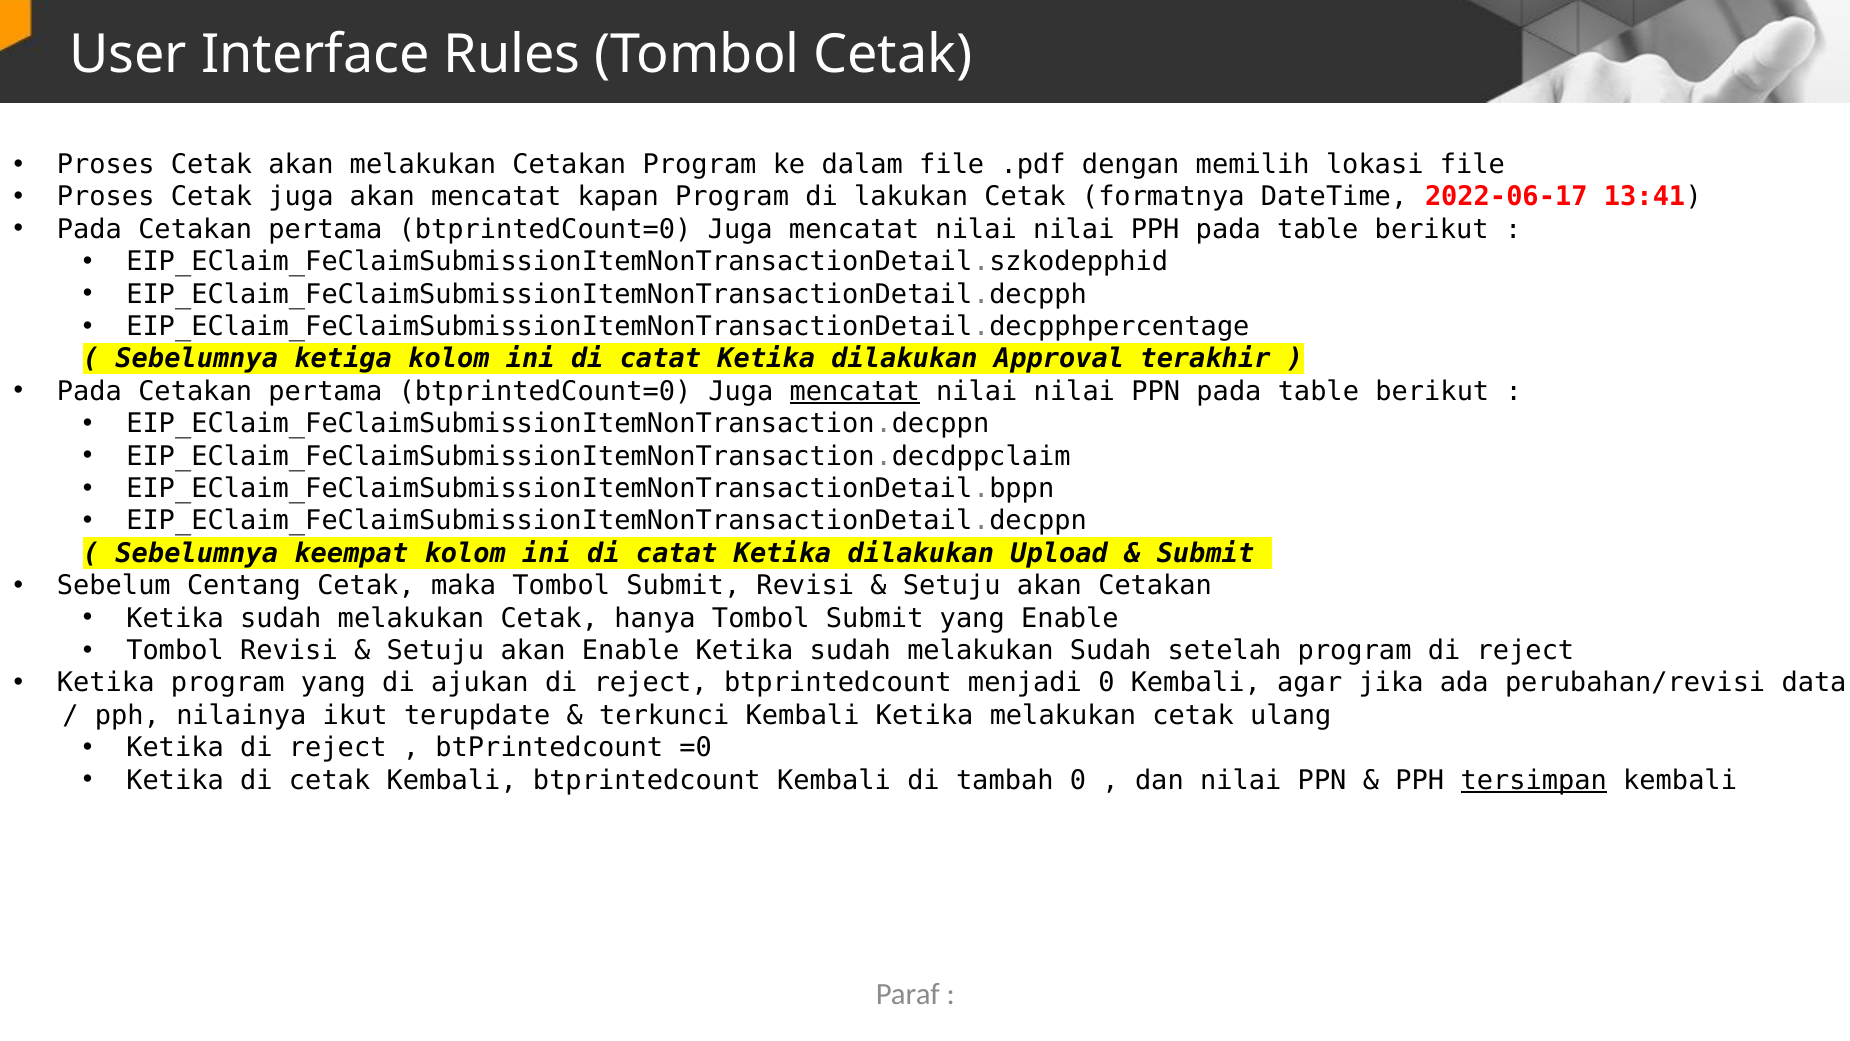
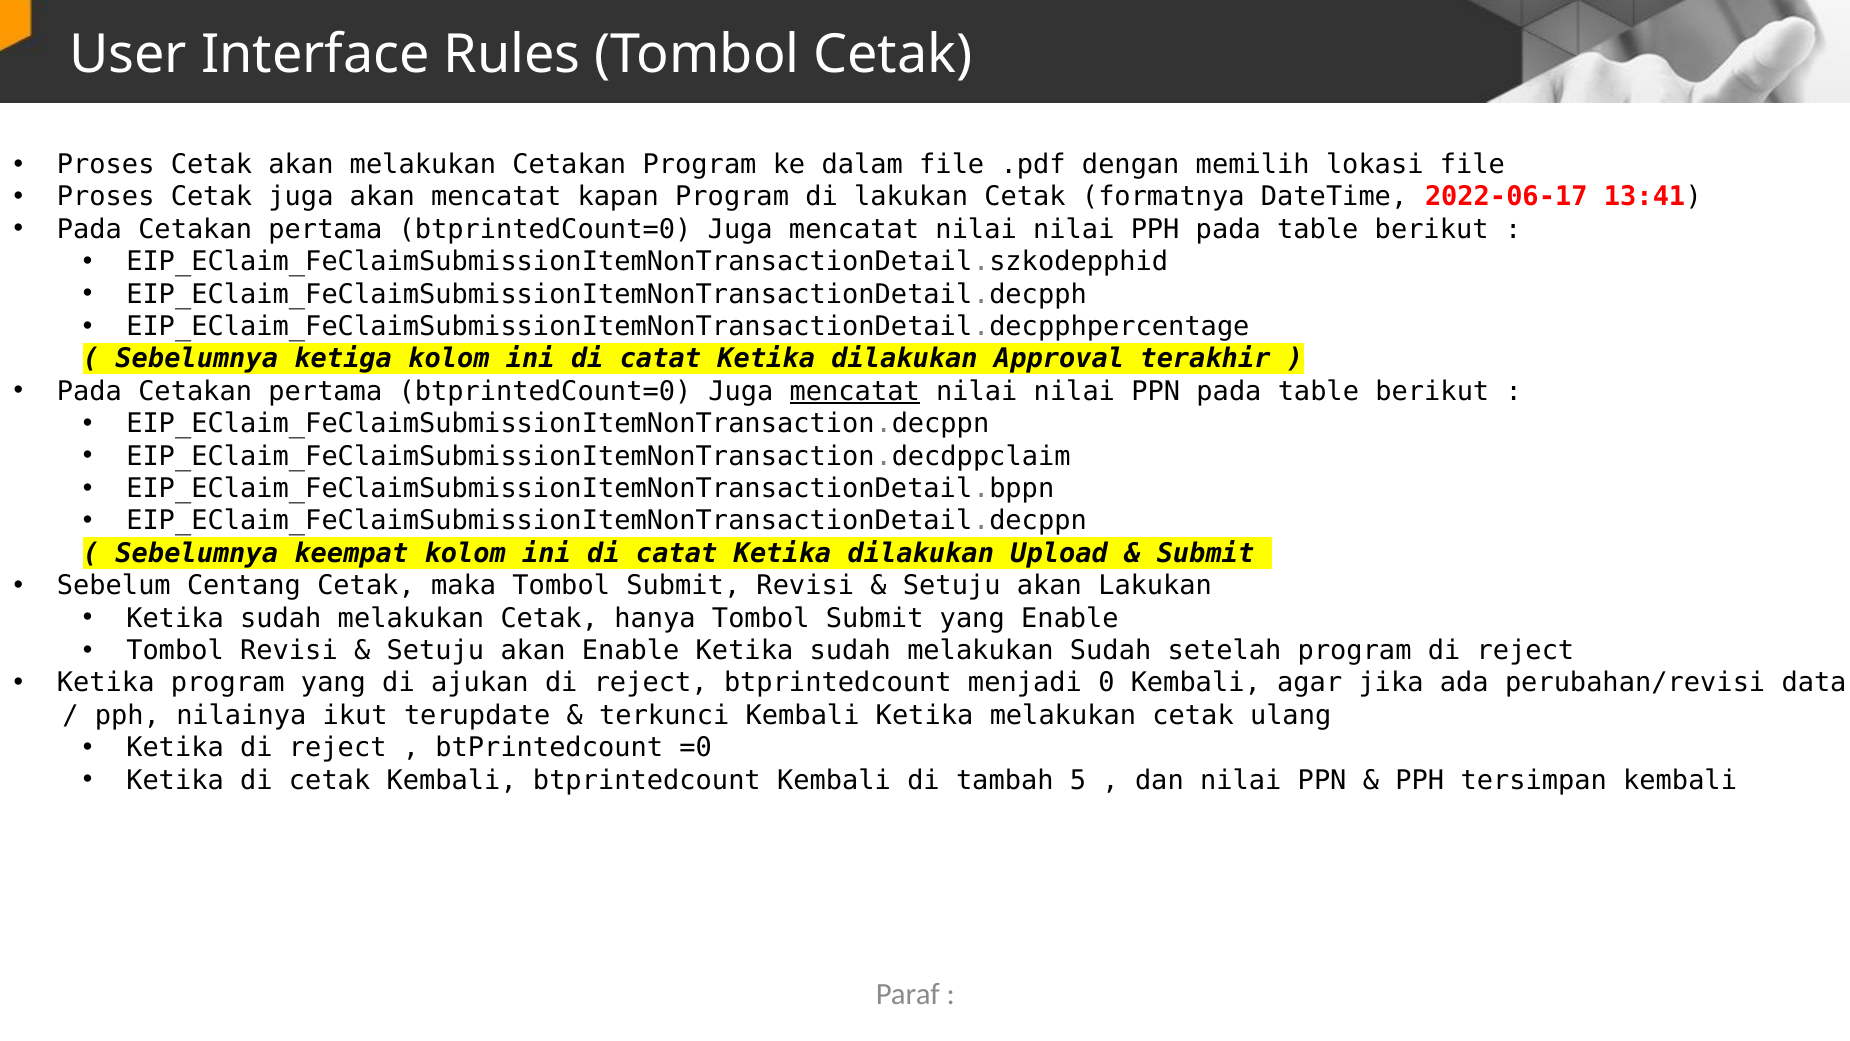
akan Cetakan: Cetakan -> Lakukan (1155, 586)
tambah 0: 0 -> 5 (1078, 780)
tersimpan underline: present -> none (1534, 780)
